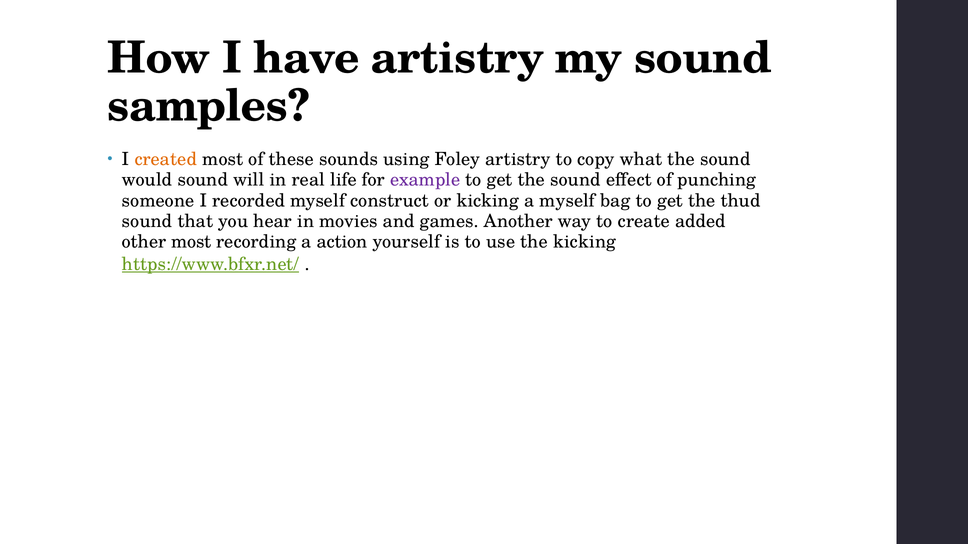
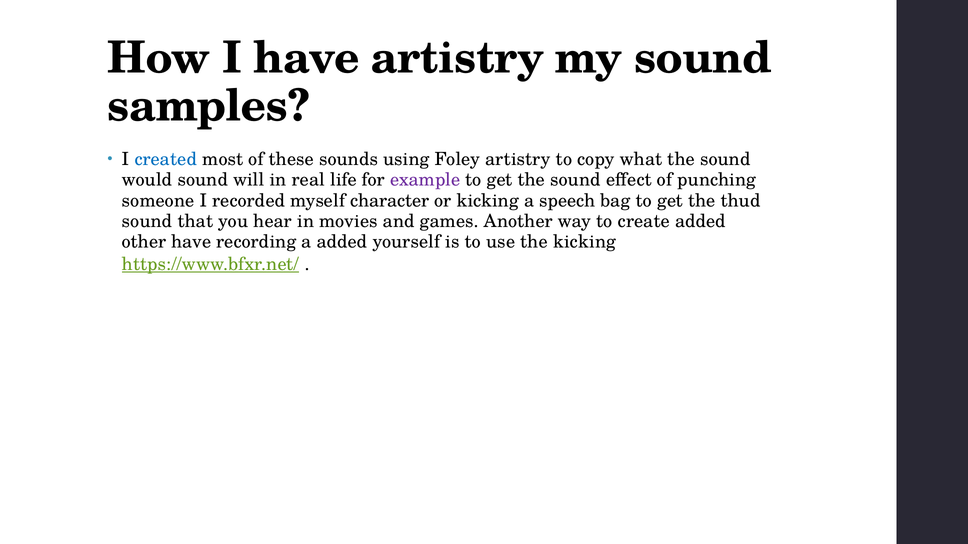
created colour: orange -> blue (166, 159)
construct: construct -> character (390, 201)
a myself: myself -> speech (567, 201)
other most: most -> have (191, 242)
a action: action -> added (342, 242)
